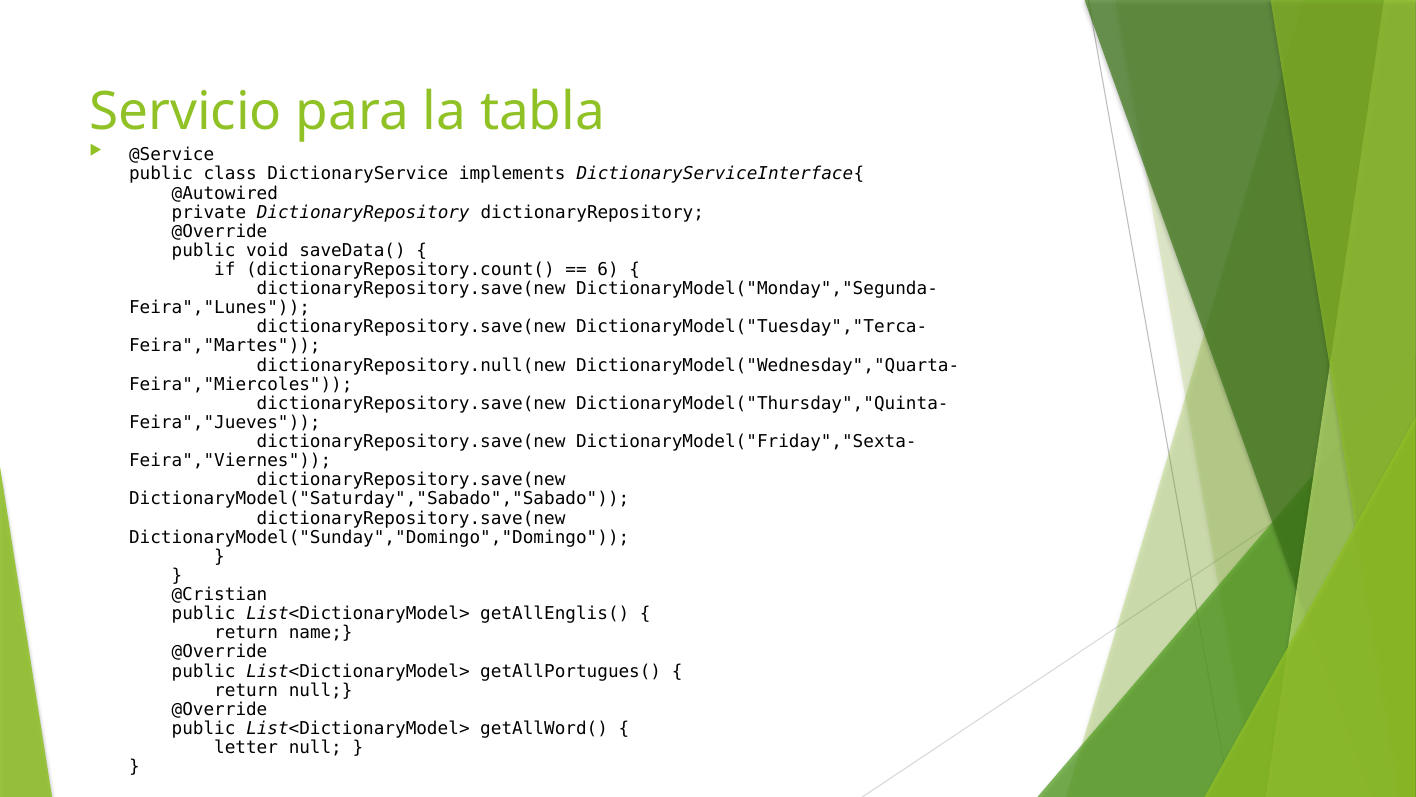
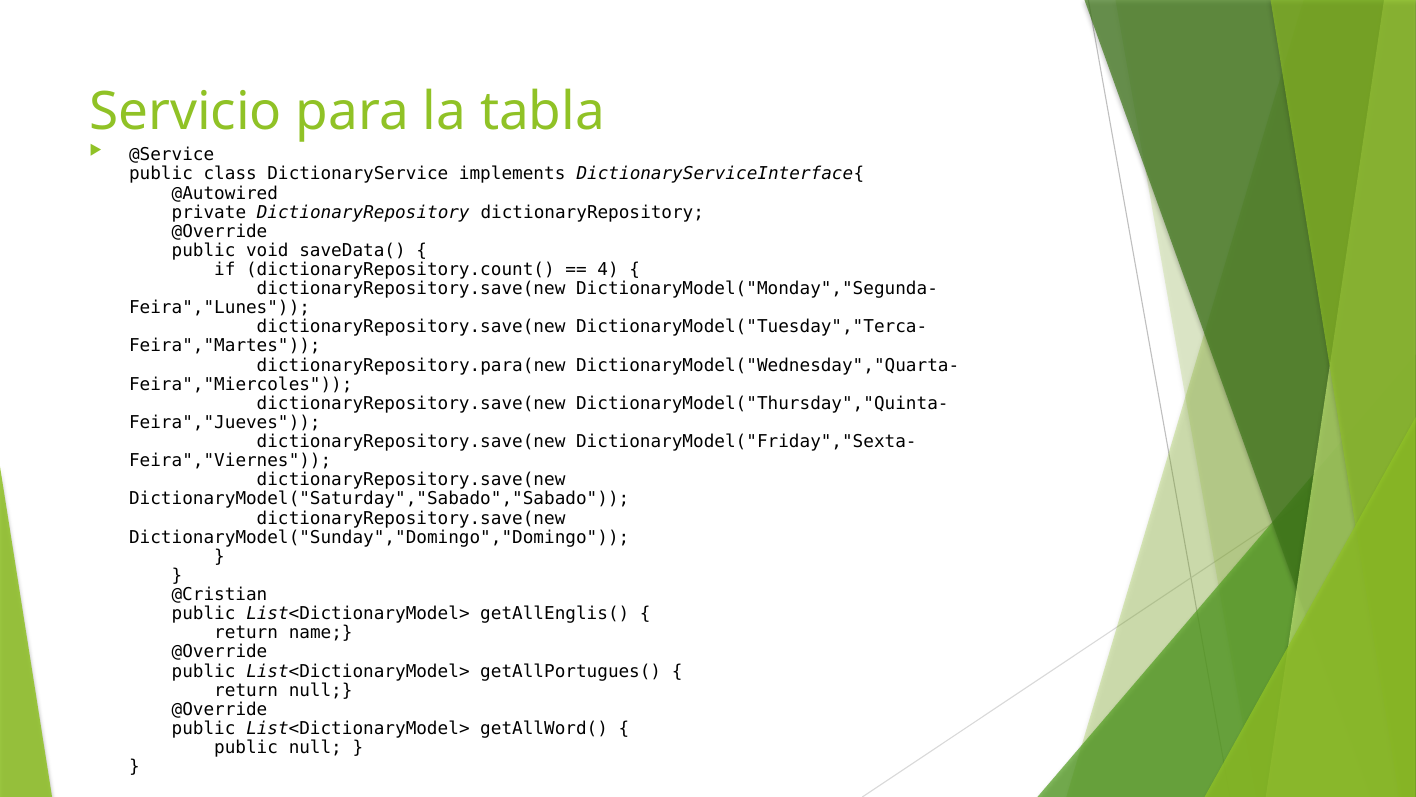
6: 6 -> 4 (608, 269)
dictionaryRepository.null(new: dictionaryRepository.null(new -> dictionaryRepository.para(new (411, 365)
letter: letter -> public (246, 747)
